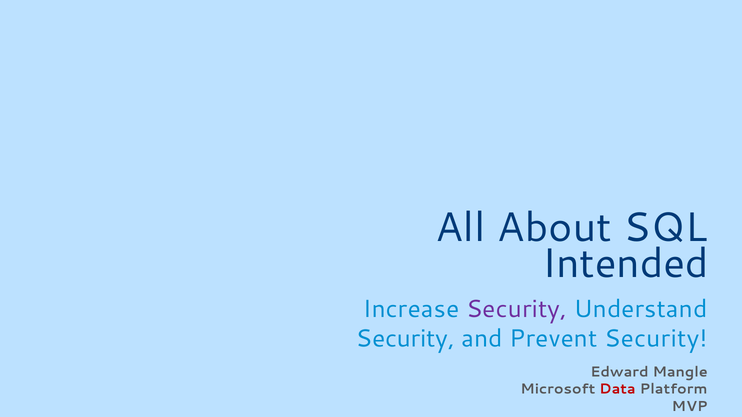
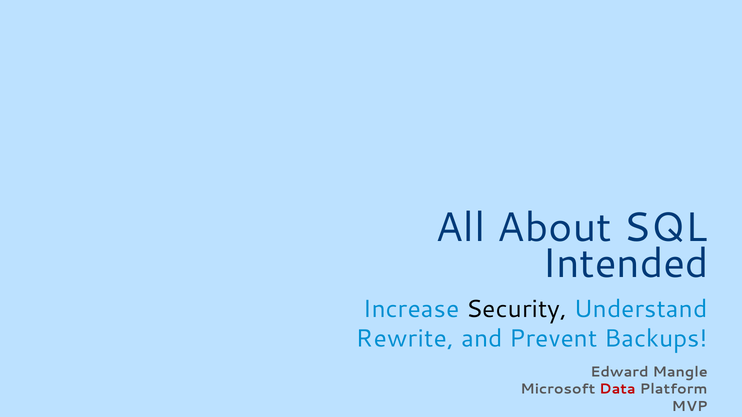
Security colour: purple -> black (517, 309)
Security: Security -> Rewrite (405, 339)
Prevent Security: Security -> Backups (656, 339)
